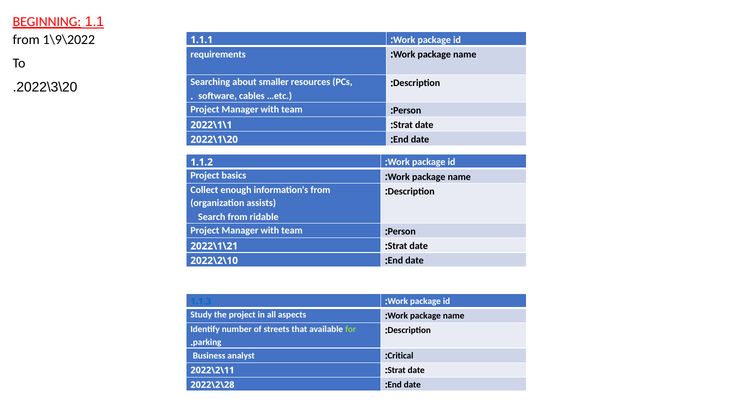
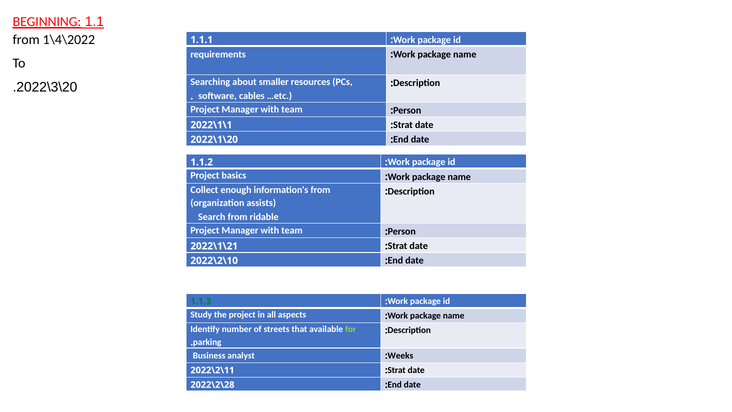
1\9\2022: 1\9\2022 -> 1\4\2022 (69, 40)
1.1.3 colour: blue -> green (201, 301)
Critical: Critical -> Weeks (400, 355)
